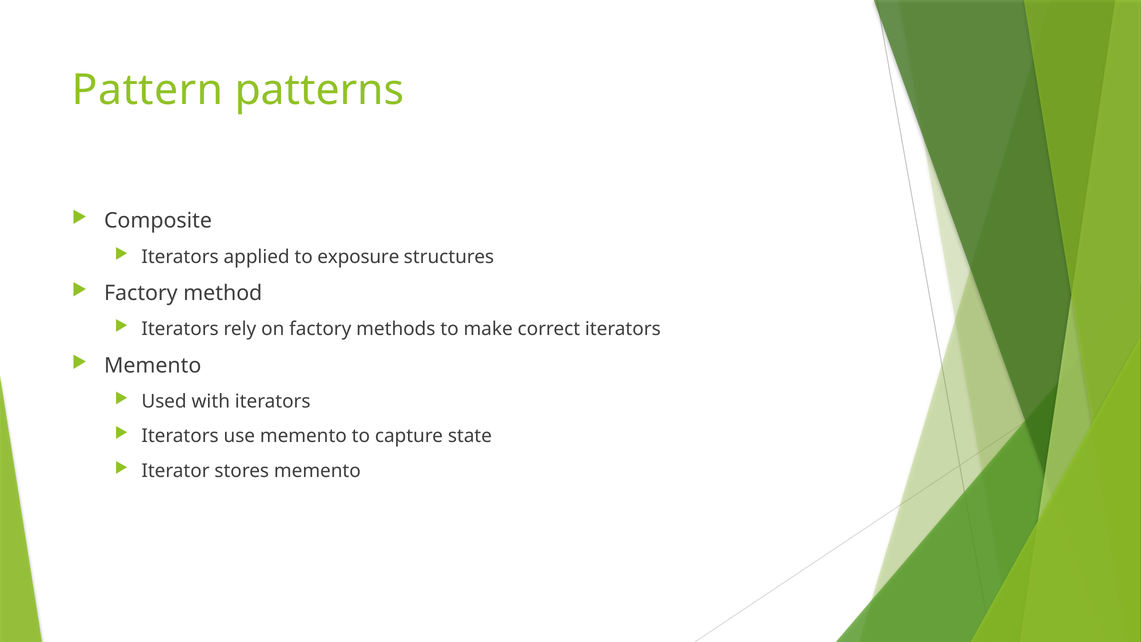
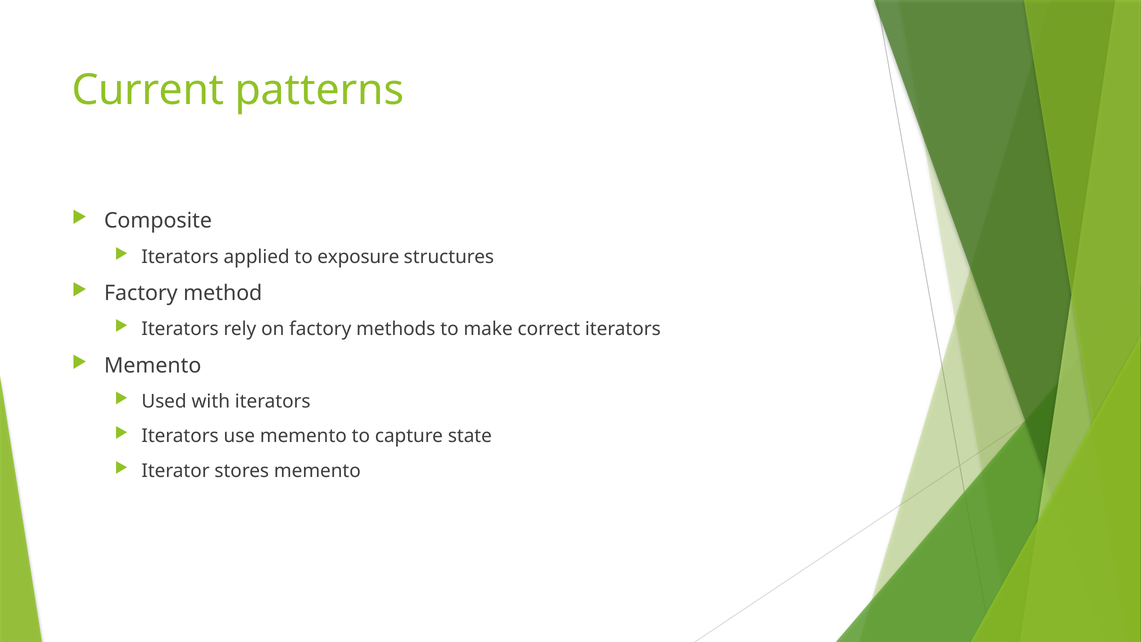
Pattern: Pattern -> Current (148, 90)
